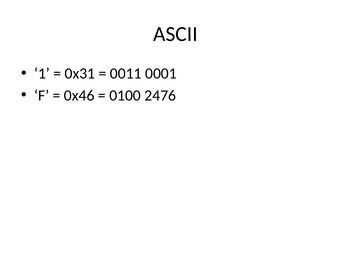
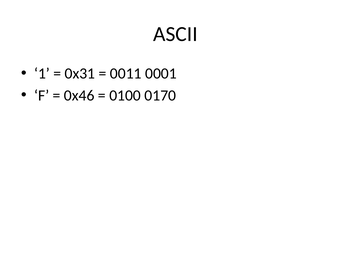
2476: 2476 -> 0170 (160, 95)
